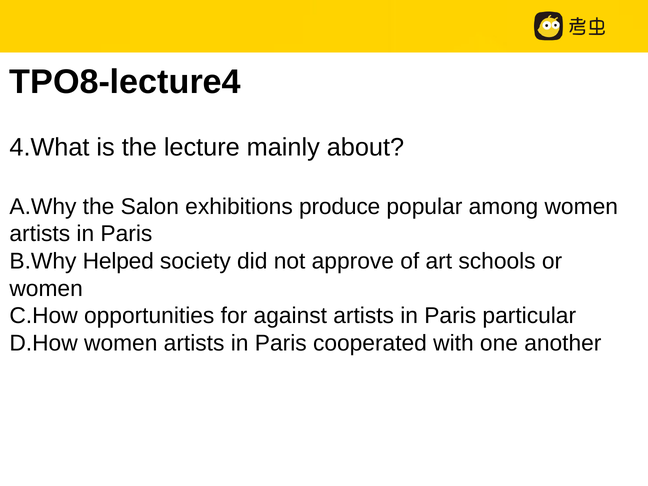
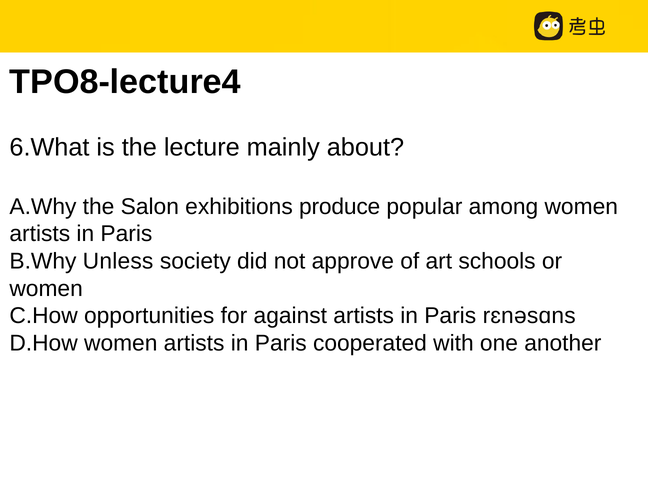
4.What: 4.What -> 6.What (49, 147)
Helped: Helped -> Unless (118, 261)
particular: particular -> rɛnəsɑns (529, 316)
